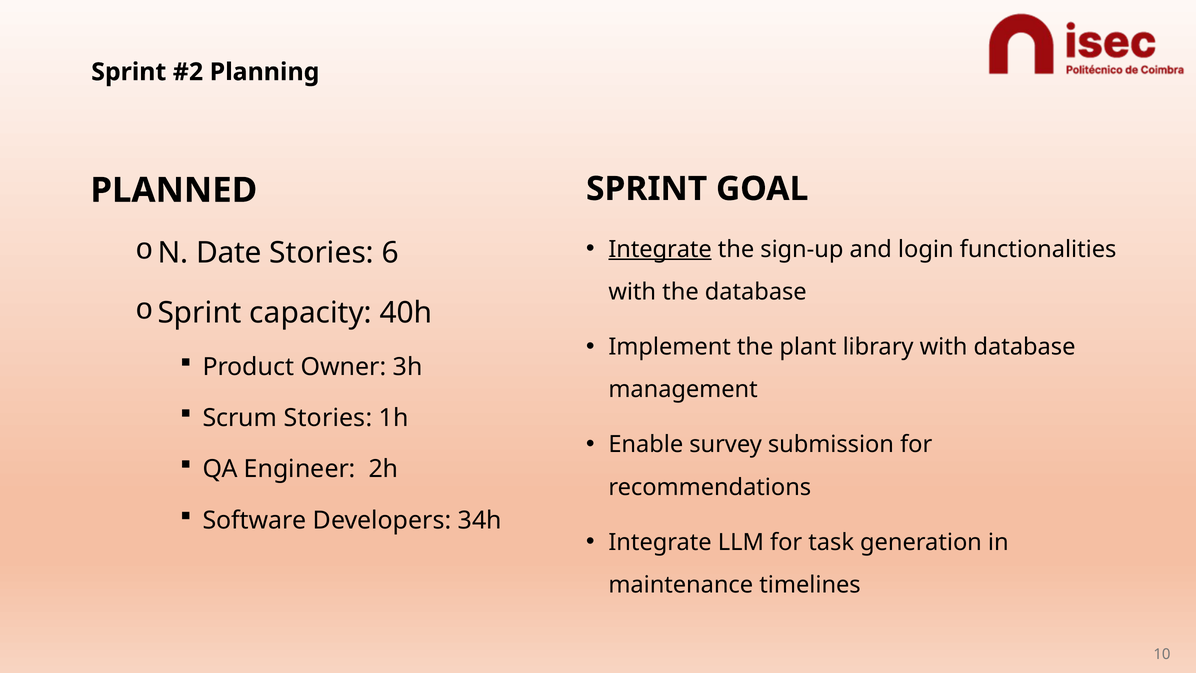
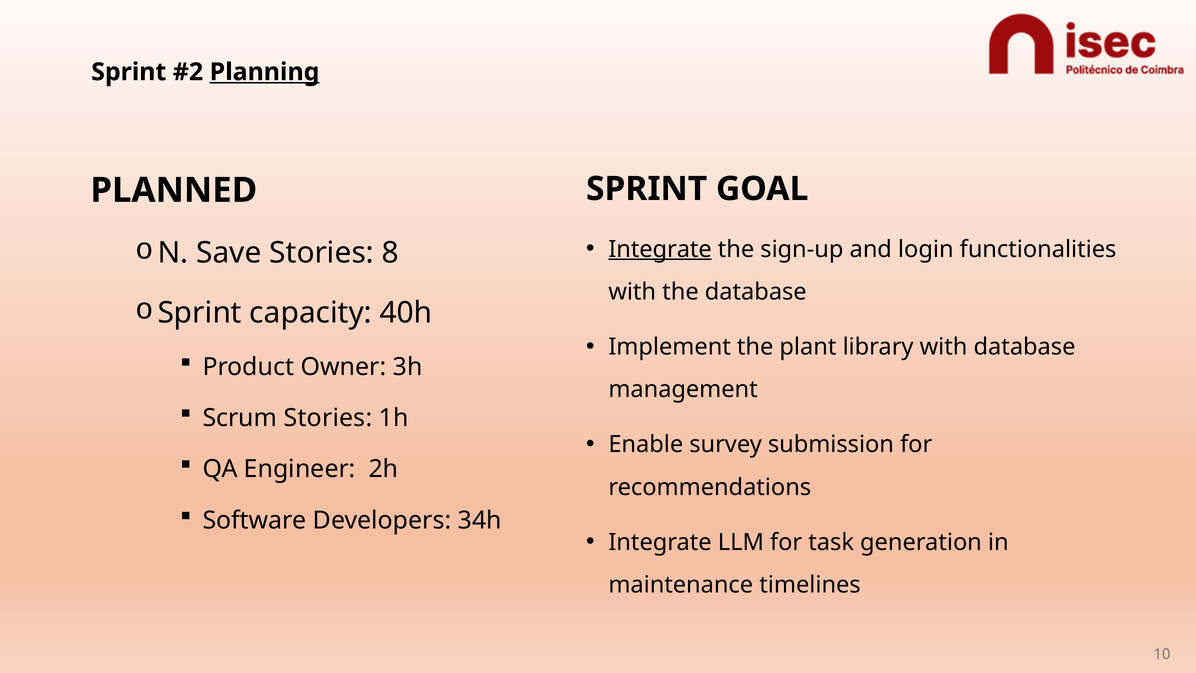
Planning underline: none -> present (265, 72)
Date: Date -> Save (229, 253)
6: 6 -> 8 (390, 253)
